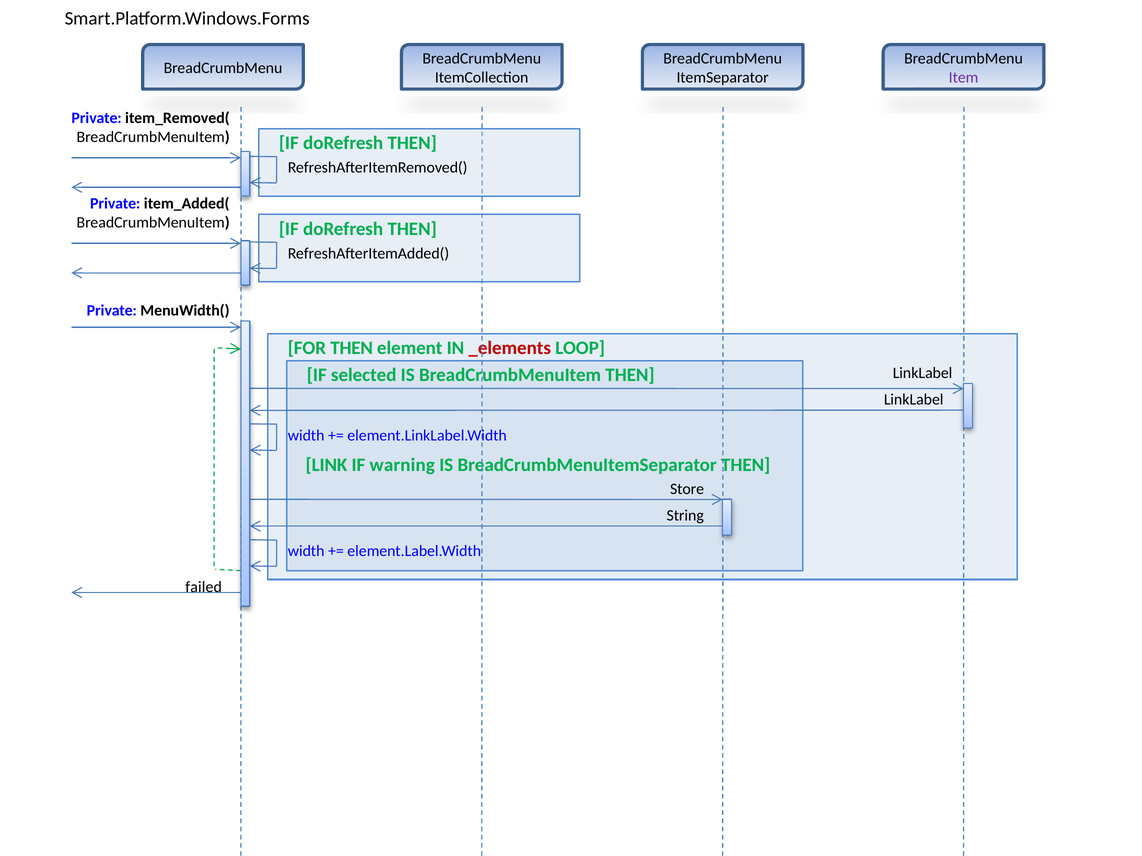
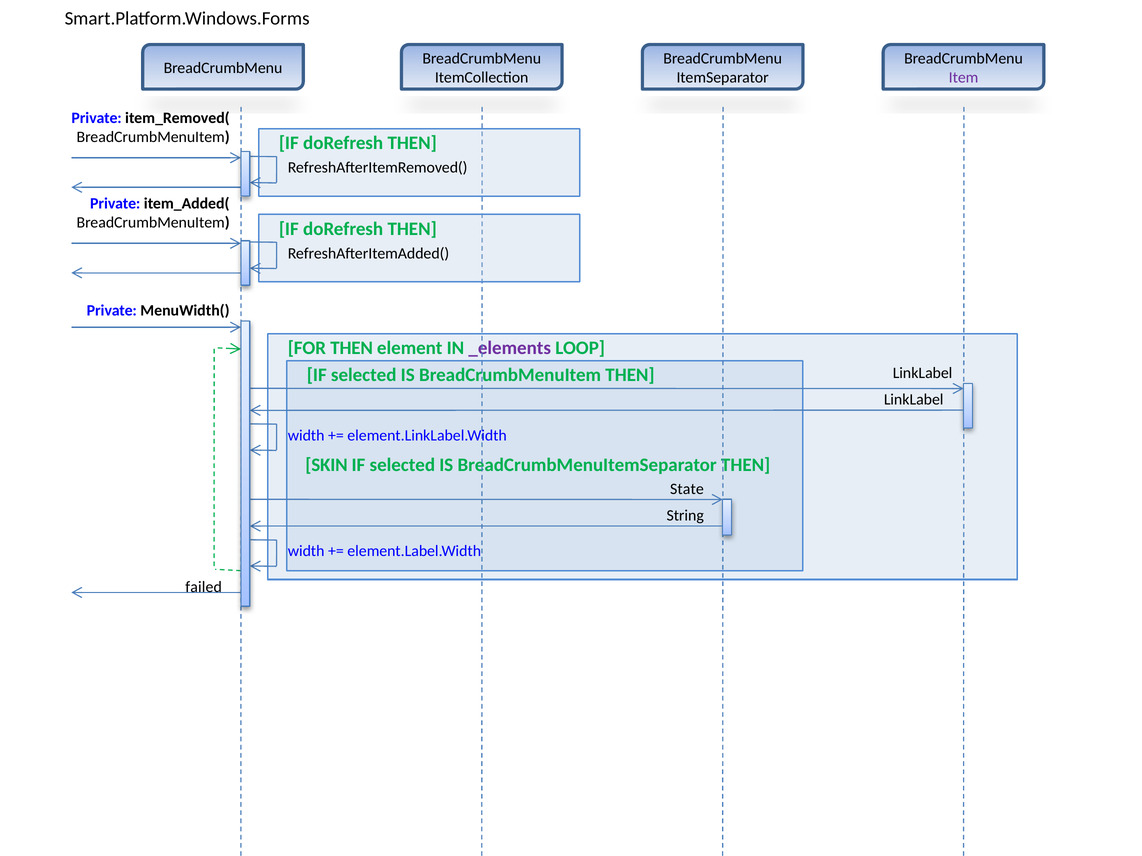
_elements colour: red -> purple (510, 348)
LINK: LINK -> SKIN (326, 465)
warning: warning -> selected (402, 465)
Store: Store -> State (687, 489)
